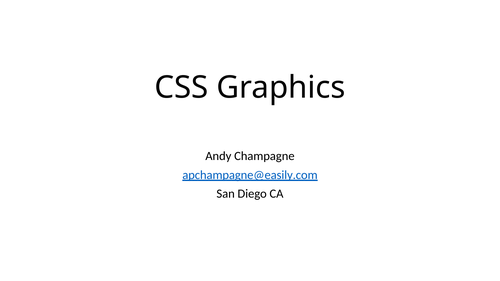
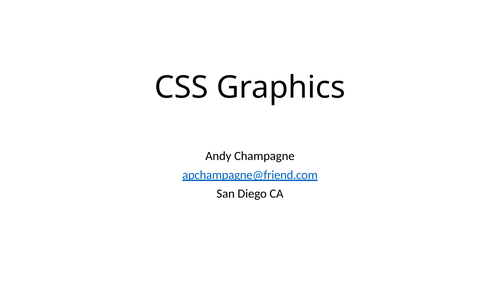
apchampagne@easily.com: apchampagne@easily.com -> apchampagne@friend.com (250, 175)
